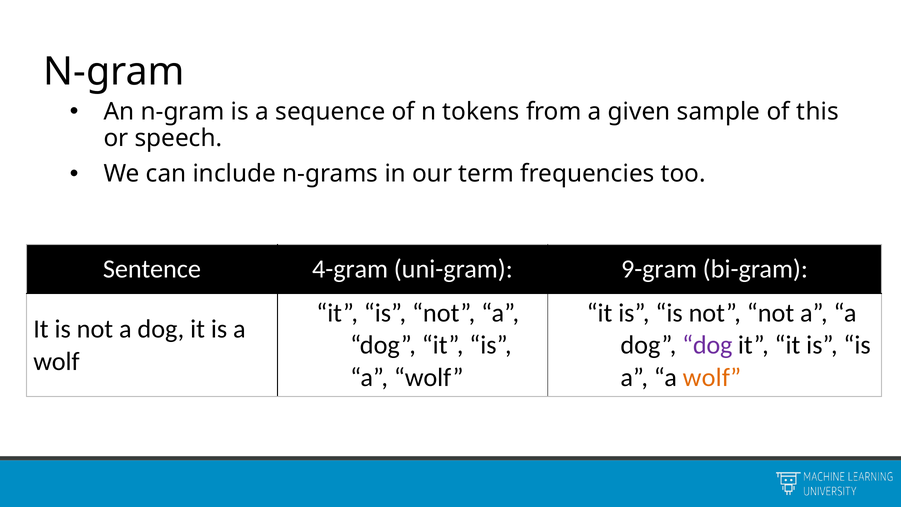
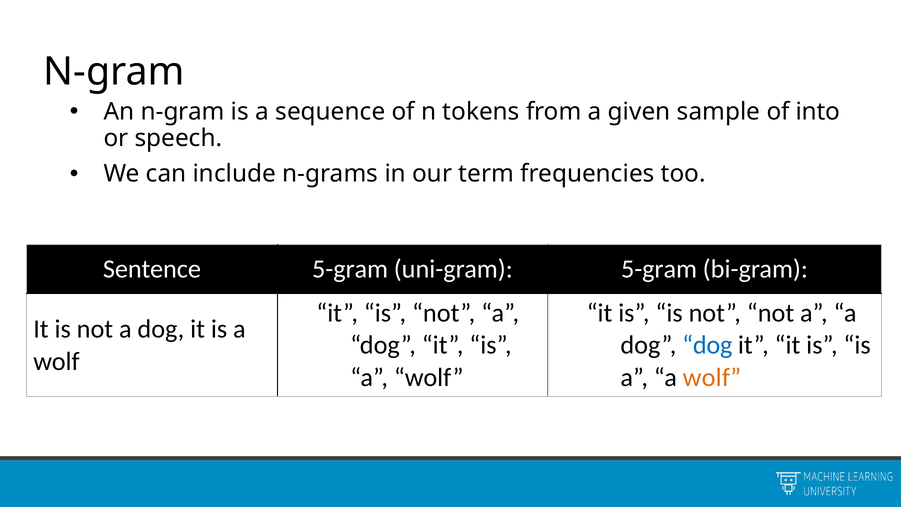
this: this -> into (818, 112)
Sentence 4-gram: 4-gram -> 5-gram (350, 269)
uni-gram 9-gram: 9-gram -> 5-gram (659, 269)
dog colour: purple -> blue (707, 345)
